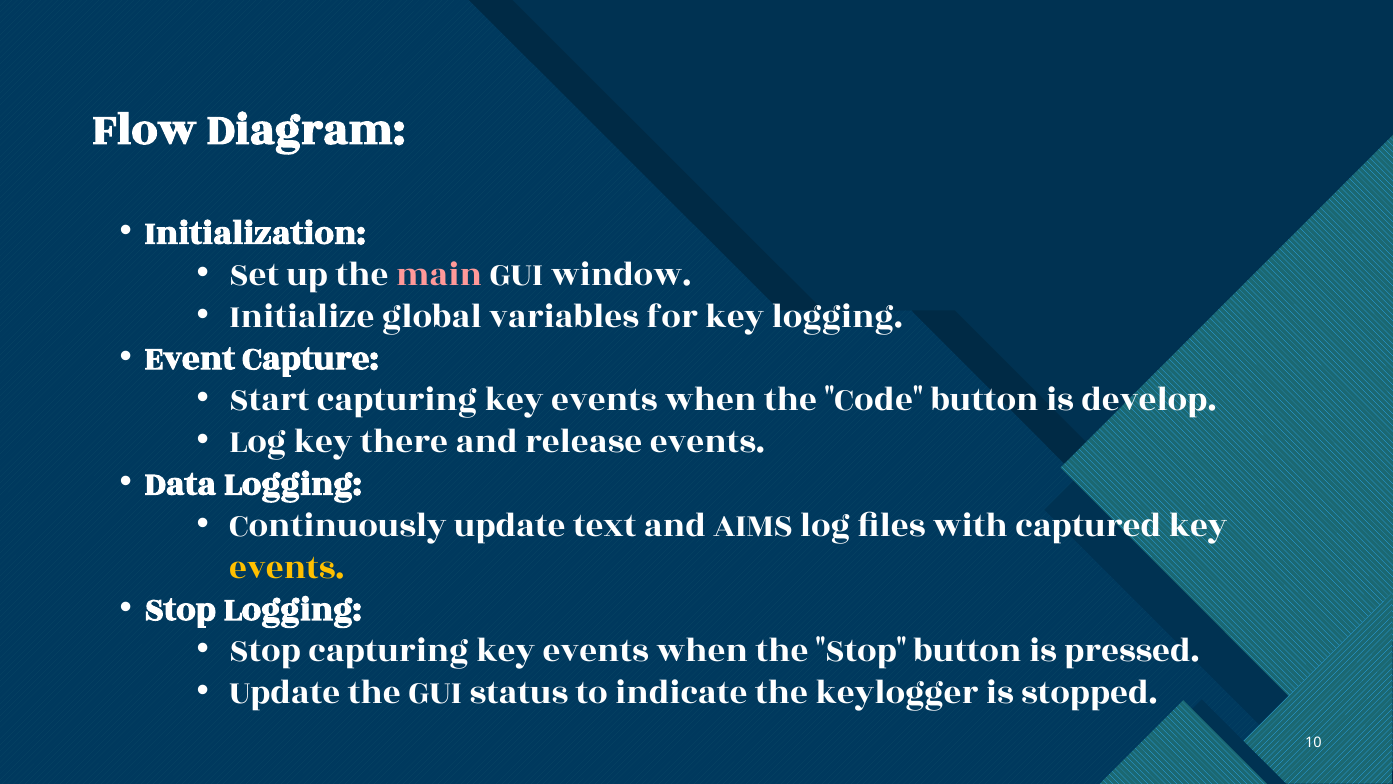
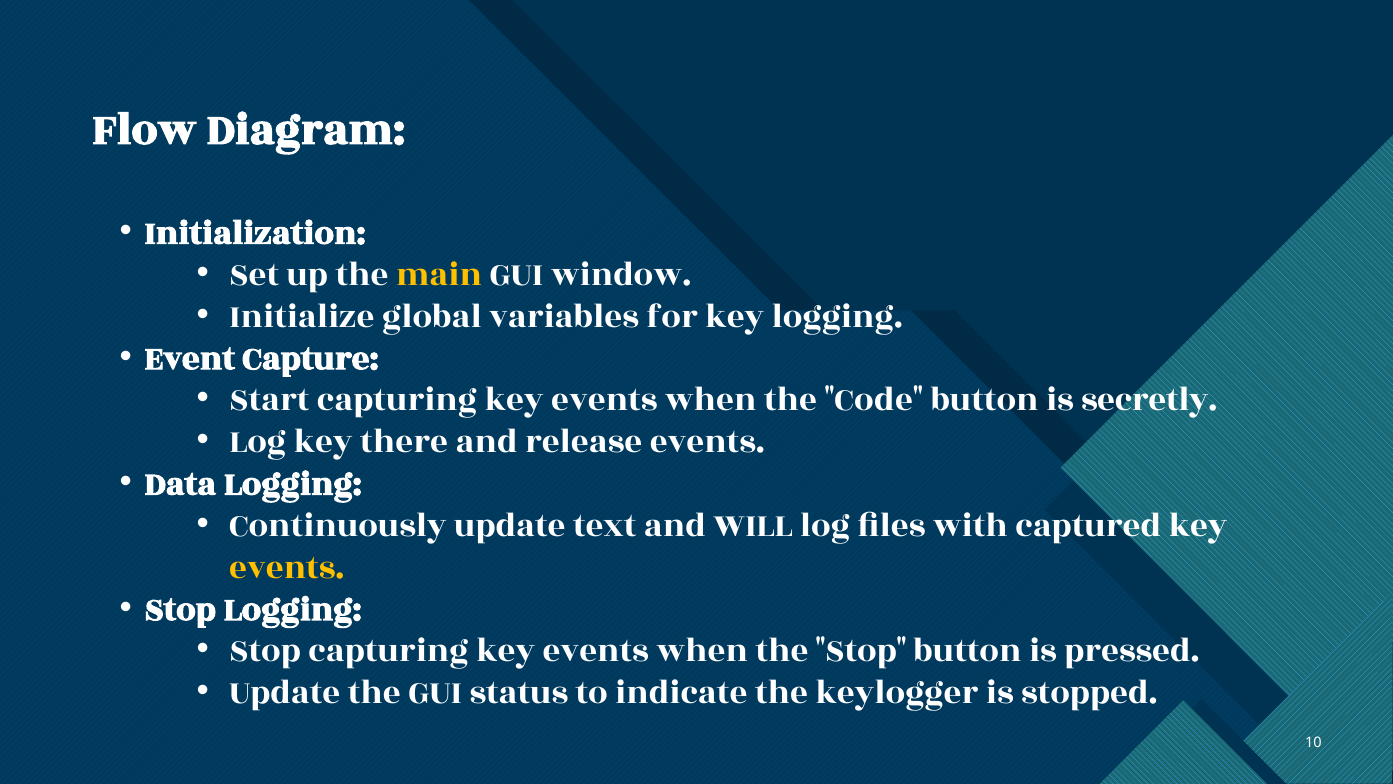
main colour: pink -> yellow (439, 274)
develop: develop -> secretly (1149, 399)
AIMS: AIMS -> WILL (753, 525)
